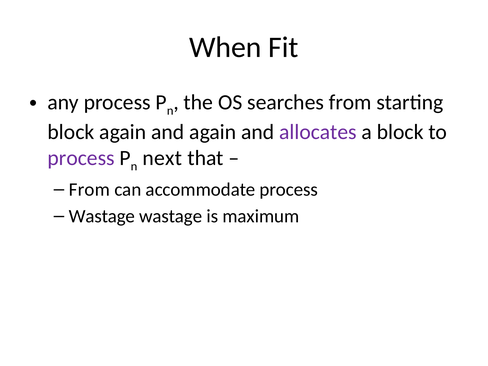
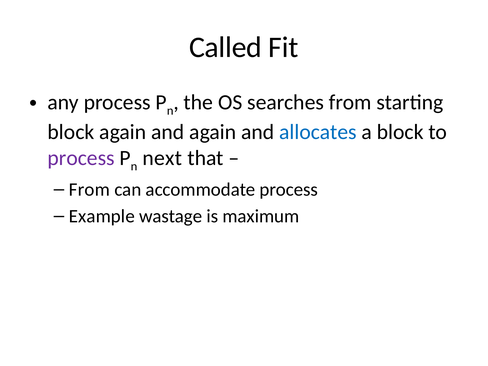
When: When -> Called (225, 47)
allocates colour: purple -> blue (318, 132)
Wastage: Wastage -> Example (102, 216)
